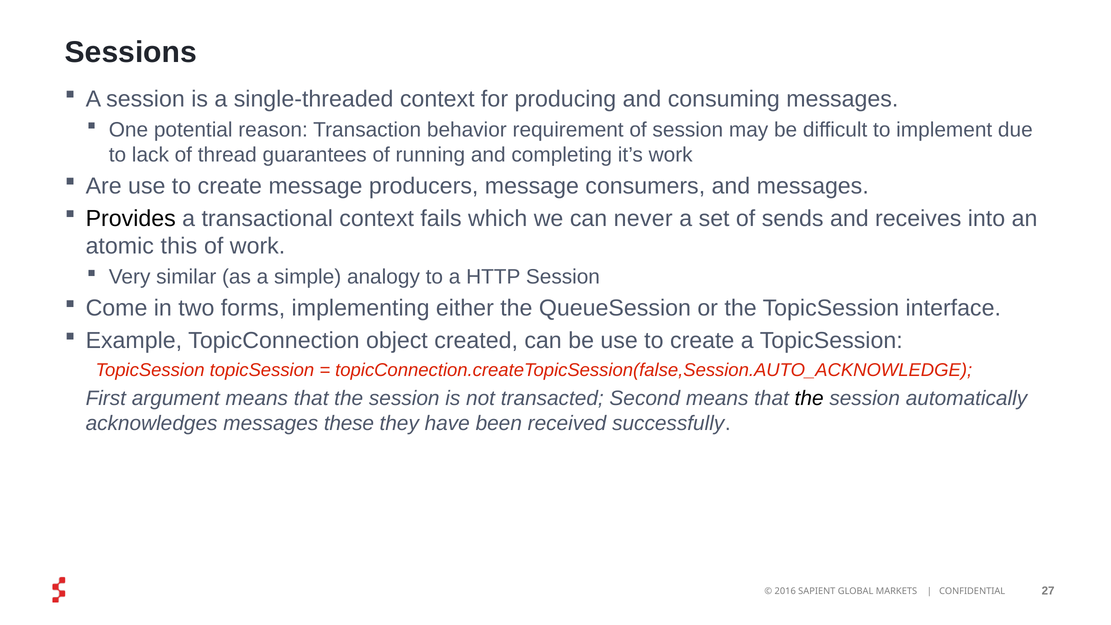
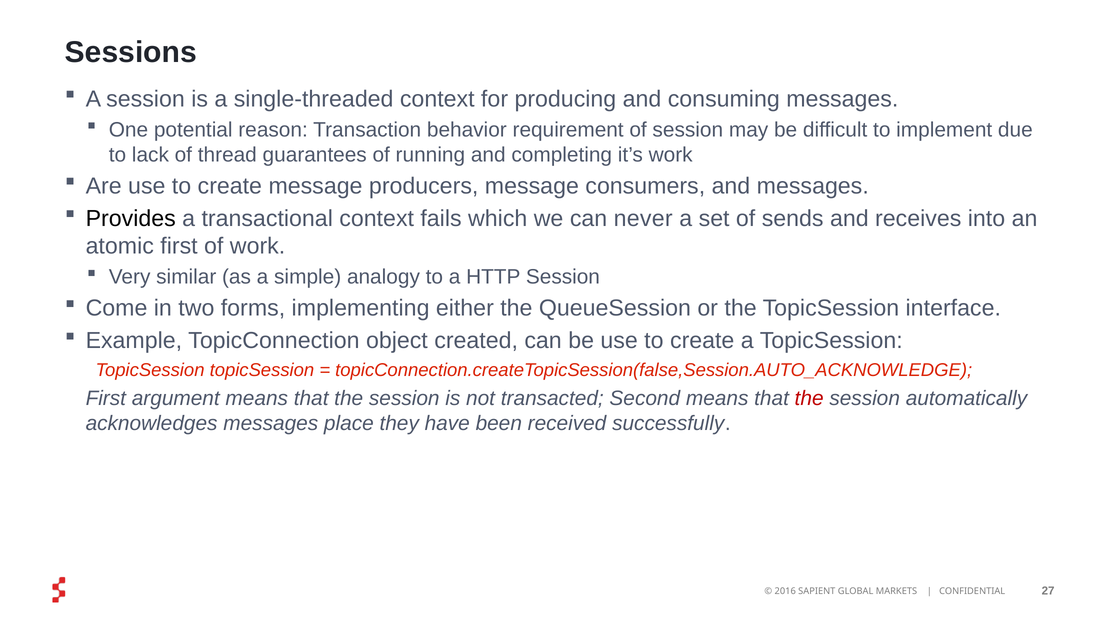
atomic this: this -> first (179, 246)
the colour: black -> red (809, 398)
these: these -> place (349, 423)
